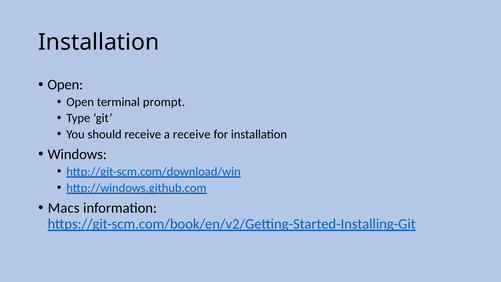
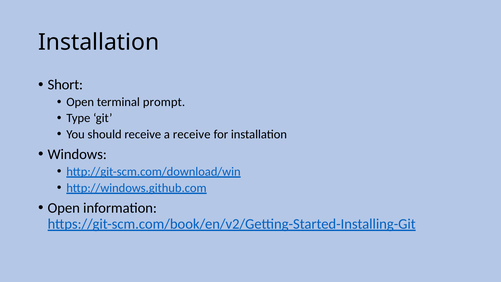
Open: Open -> Short (65, 85)
Macs: Macs -> Open (64, 208)
